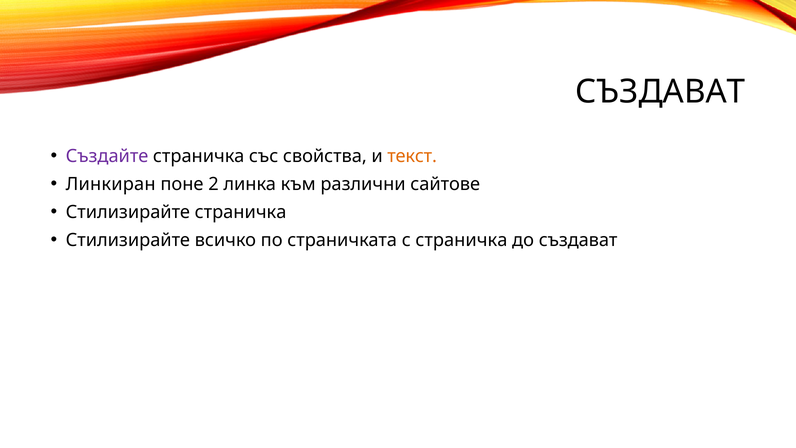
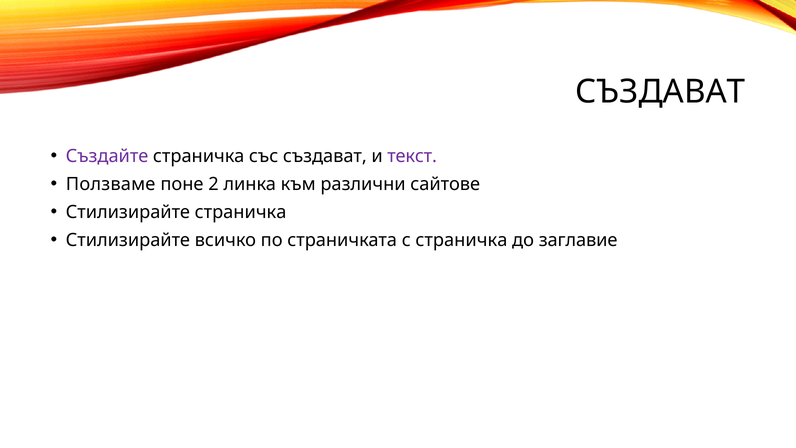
със свойства: свойства -> създават (325, 156)
текст colour: orange -> purple (412, 156)
Линкиран: Линкиран -> Ползваме (111, 184)
до създават: създават -> заглавие (578, 240)
